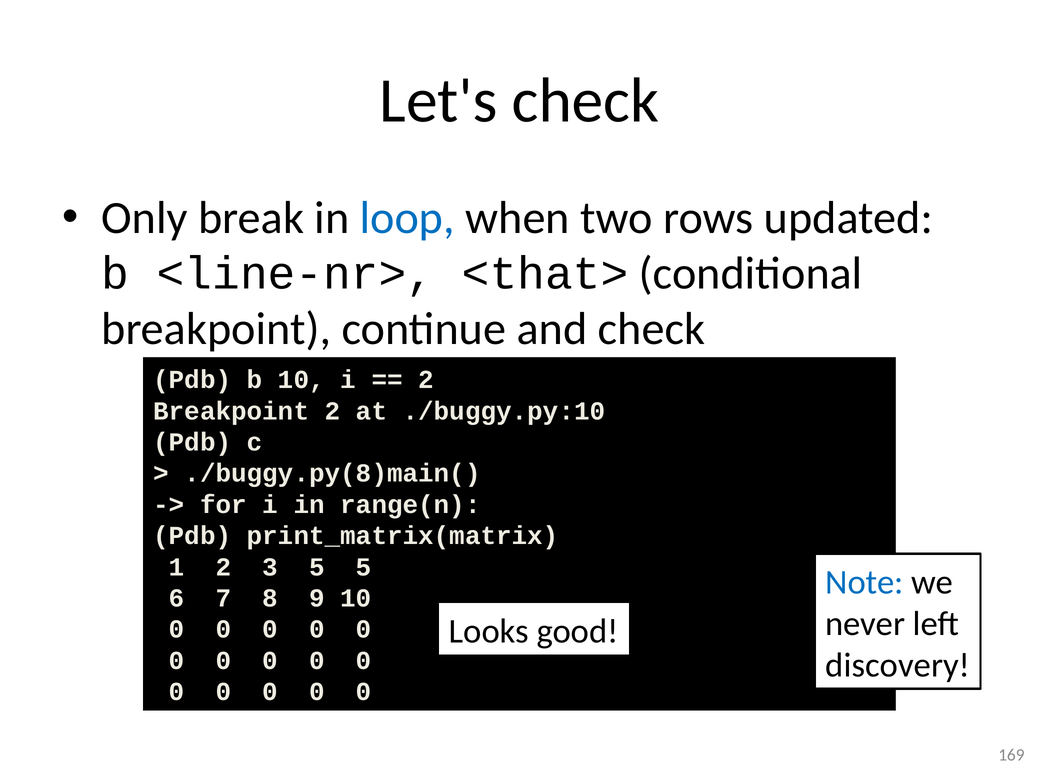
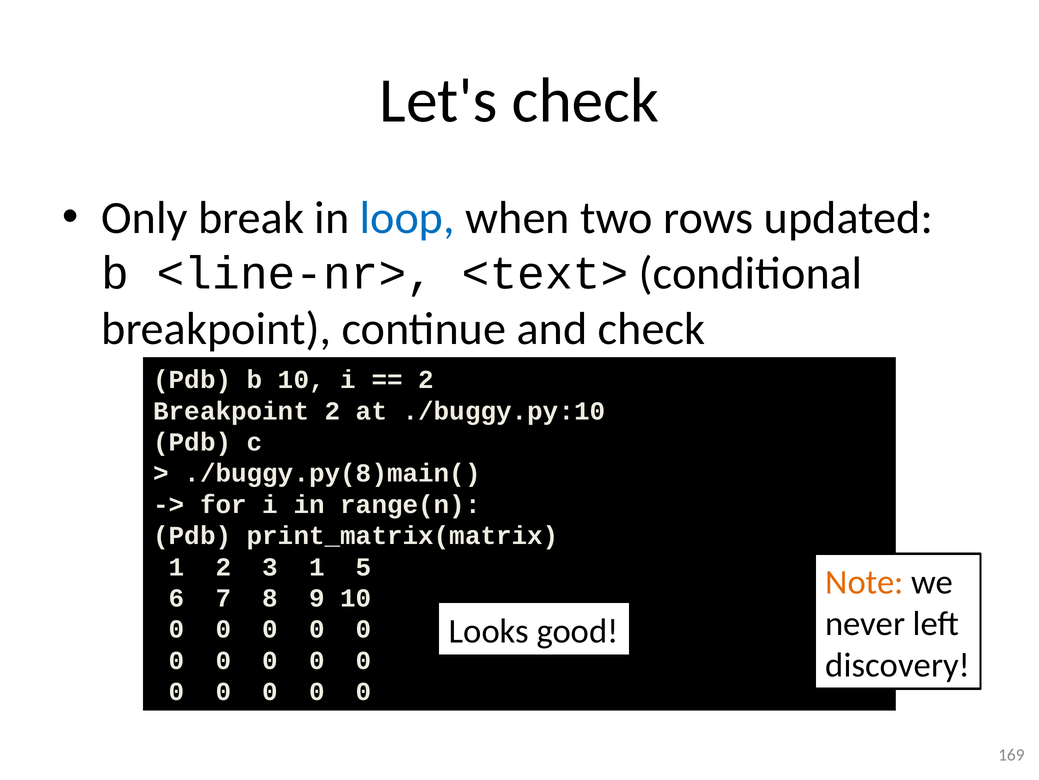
<that>: <that> -> <text> (545, 273)
3 5: 5 -> 1 (317, 566)
Note colour: blue -> orange (864, 582)
